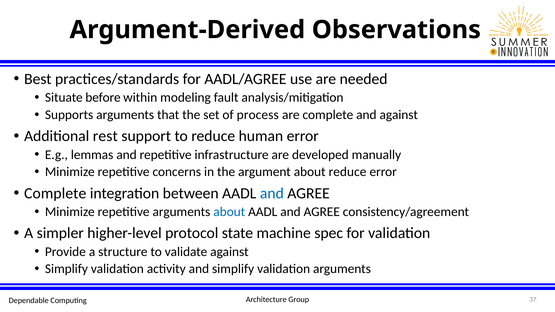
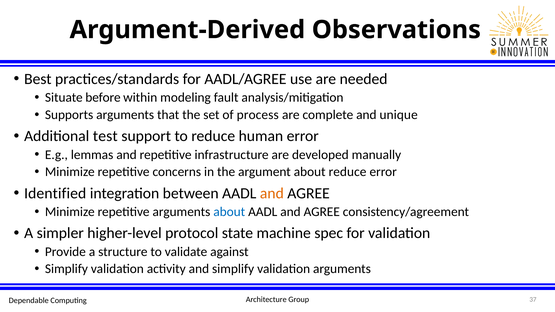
and against: against -> unique (399, 115)
rest: rest -> test (105, 136)
Complete: Complete -> Identified (55, 193)
and colour: blue -> orange (272, 193)
